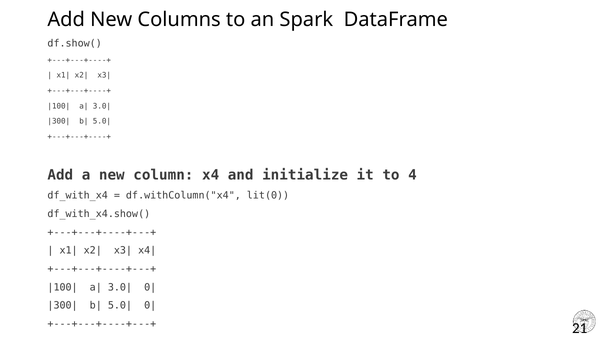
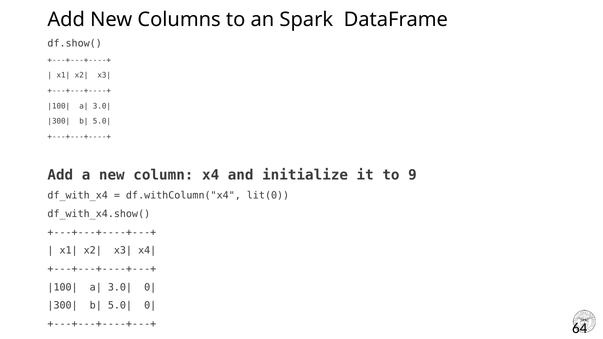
4: 4 -> 9 (412, 175)
21: 21 -> 64 (580, 329)
